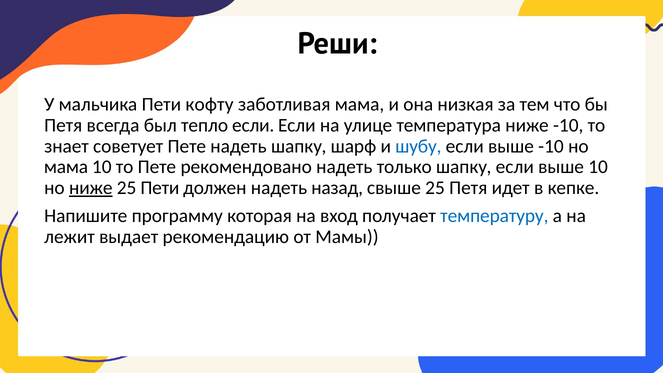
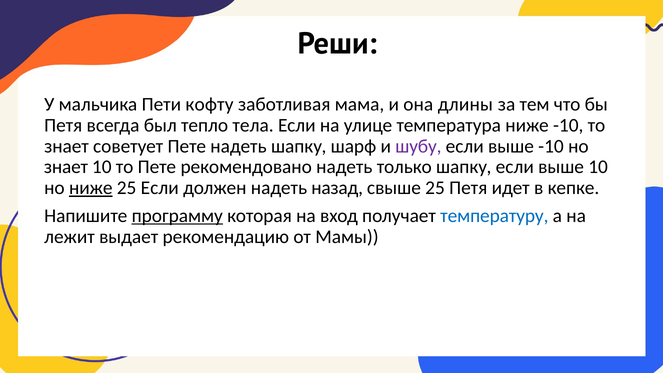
низкая: низкая -> длины (465, 104)
тепло если: если -> тела (253, 125)
шубу colour: blue -> purple (418, 146)
мама: мама -> знает (66, 167)
25 Пети: Пети -> Если (160, 188)
программу underline: none -> present (177, 216)
